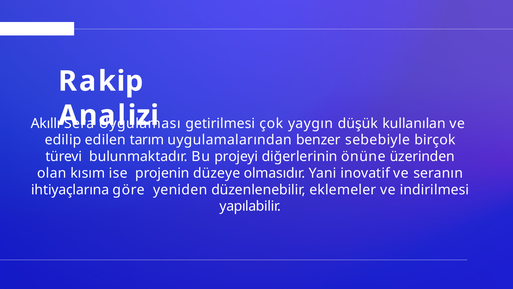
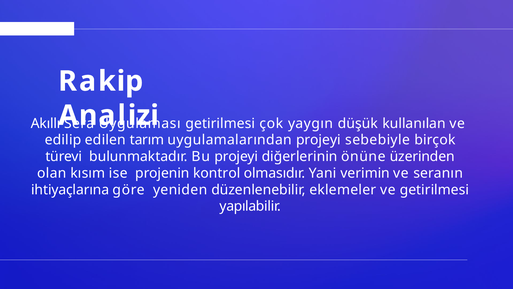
uygulamalarından benzer: benzer -> projeyi (318, 140)
düzeye: düzeye -> kontrol (217, 173)
inovatif: inovatif -> verimin (365, 173)
ve indirilmesi: indirilmesi -> getirilmesi (434, 189)
